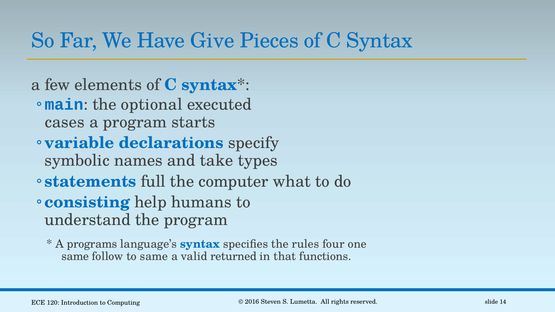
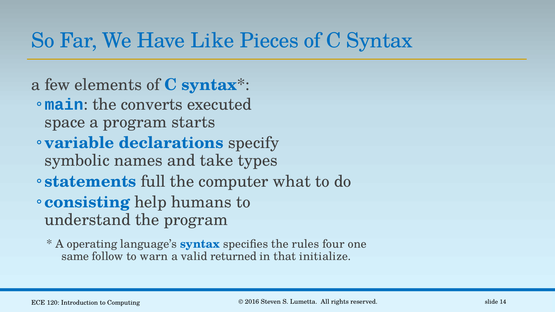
Give: Give -> Like (212, 41)
optional: optional -> converts (152, 105)
cases: cases -> space (65, 122)
programs: programs -> operating (92, 244)
to same: same -> warn (154, 257)
functions: functions -> initialize (325, 257)
